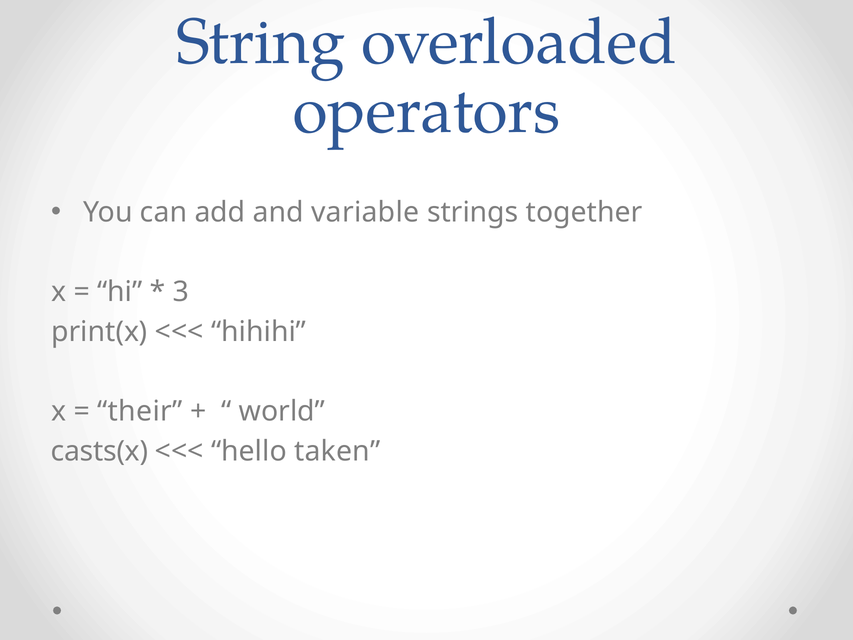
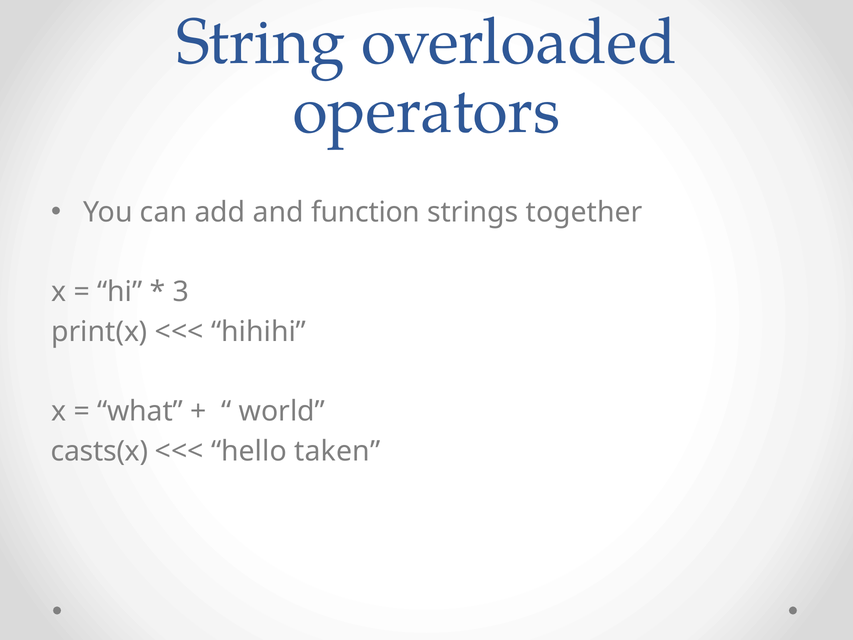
variable: variable -> function (366, 212)
their: their -> what (140, 411)
